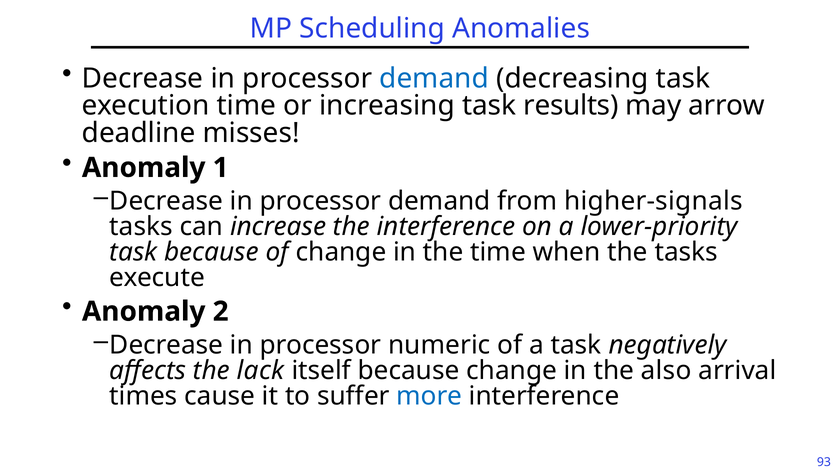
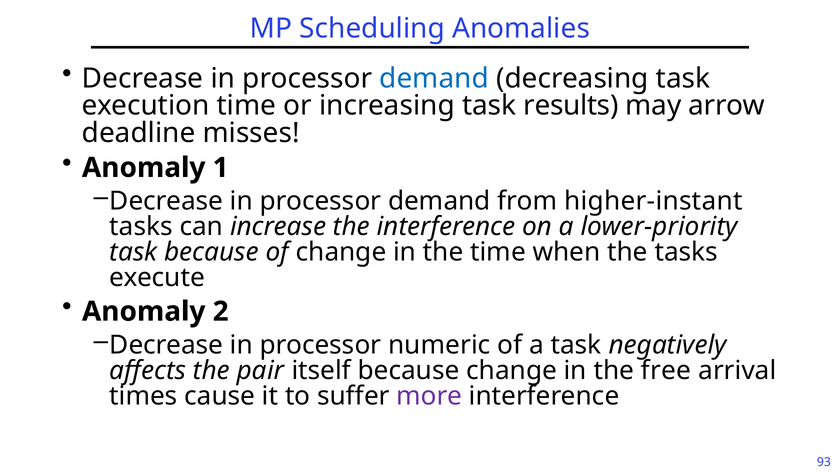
higher-signals: higher-signals -> higher-instant (653, 201)
lack: lack -> pair (261, 371)
also: also -> free (666, 371)
more colour: blue -> purple (429, 396)
